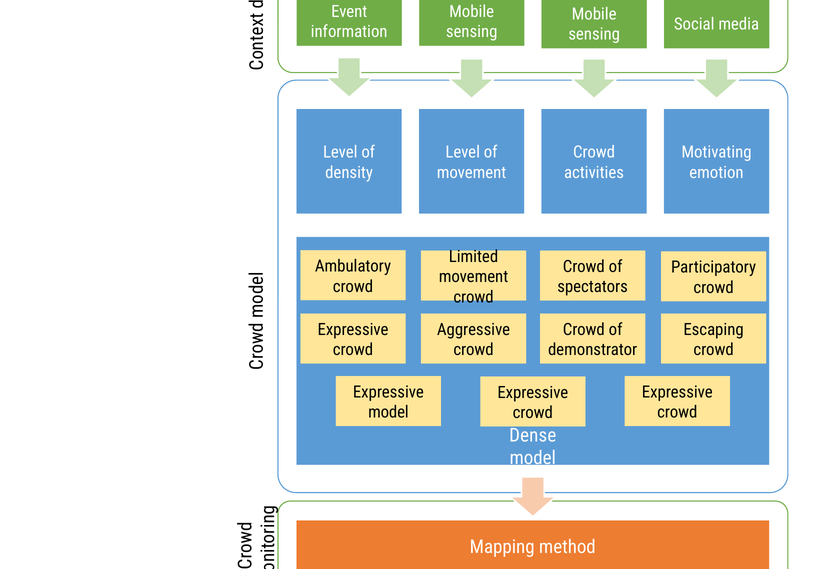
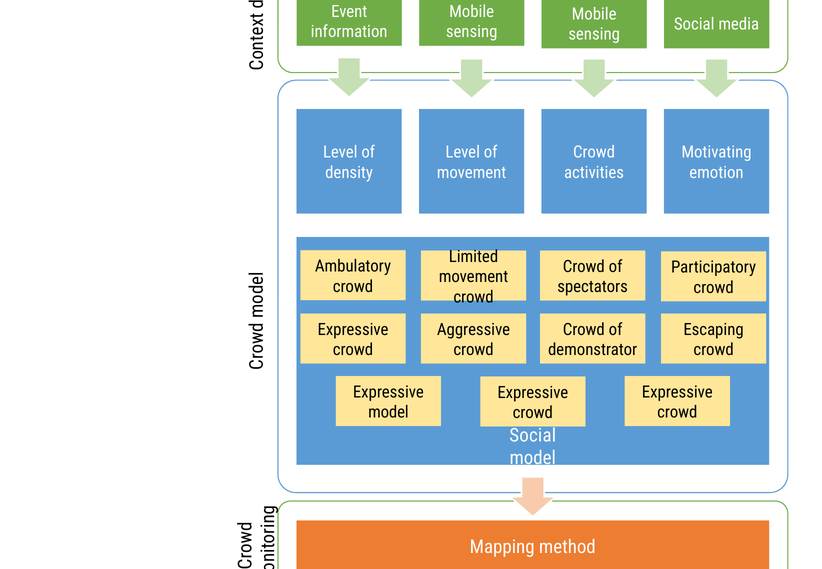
Dense: Dense -> Social (533, 436)
